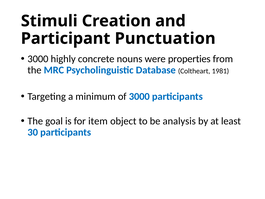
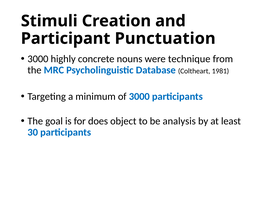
properties: properties -> technique (189, 59)
item: item -> does (98, 121)
